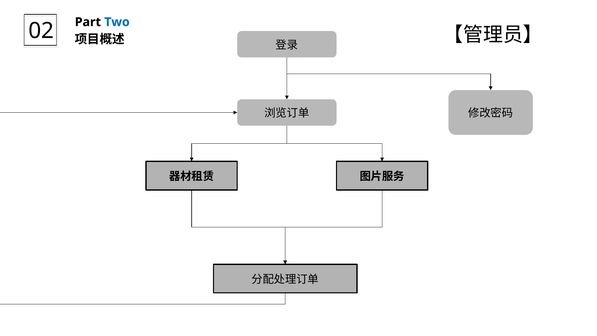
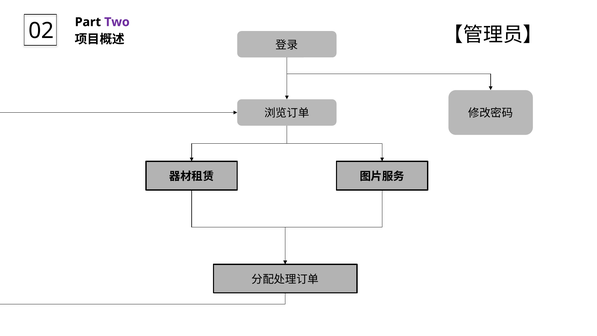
Two colour: blue -> purple (117, 22)
